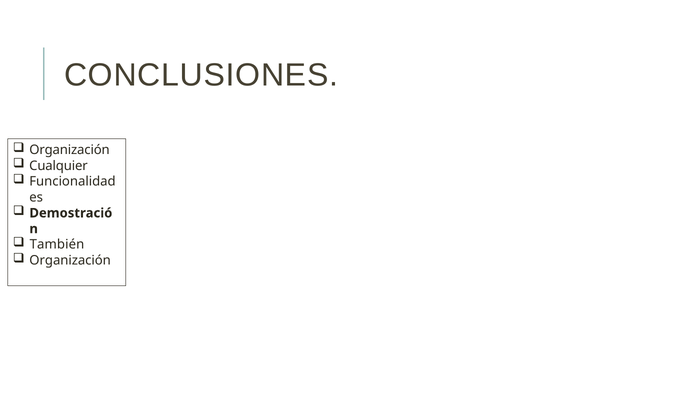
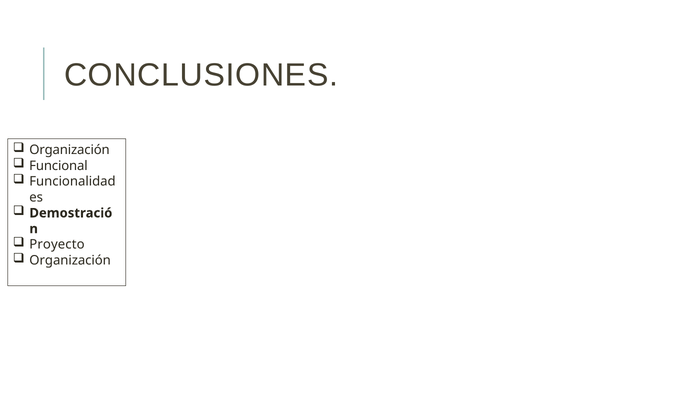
Cualquier: Cualquier -> Funcional (58, 166)
También: También -> Proyecto (57, 244)
